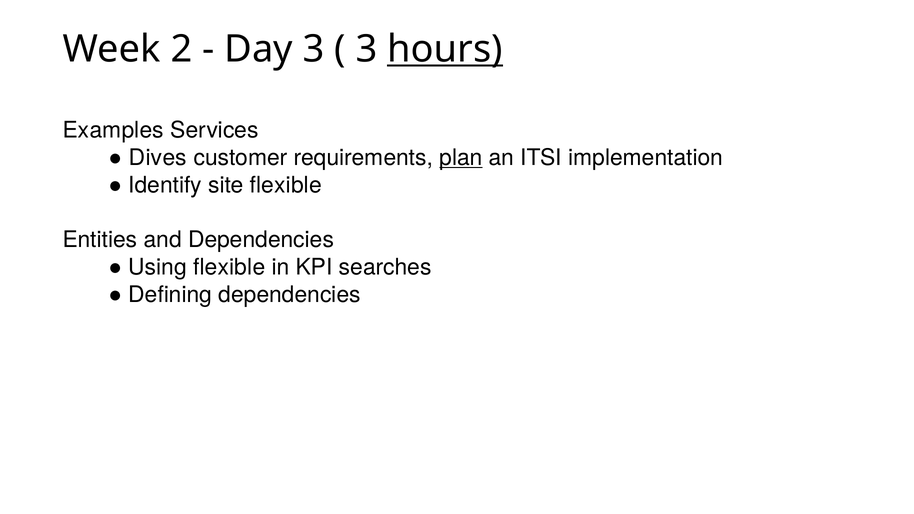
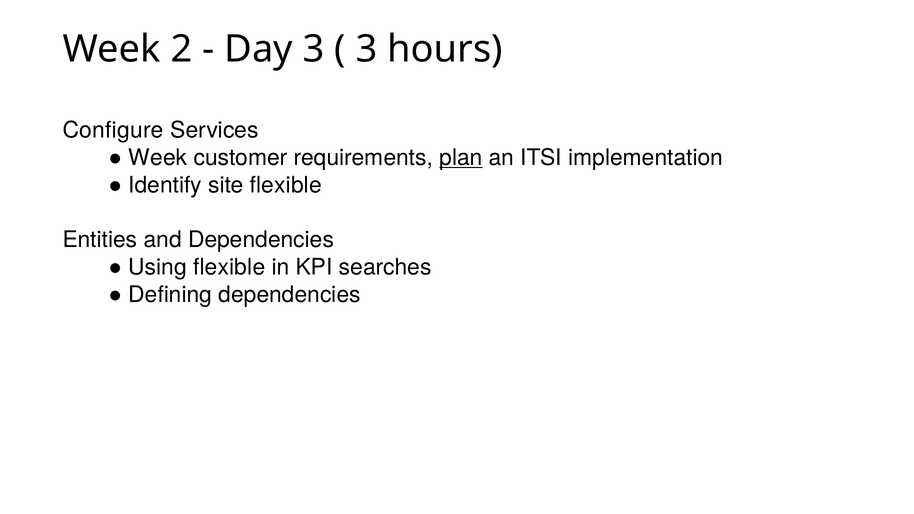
hours underline: present -> none (445, 49)
Examples: Examples -> Configure (113, 130)
Dives: Dives -> Week (158, 158)
